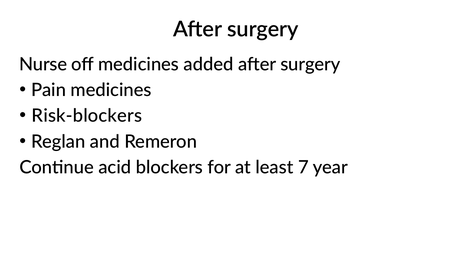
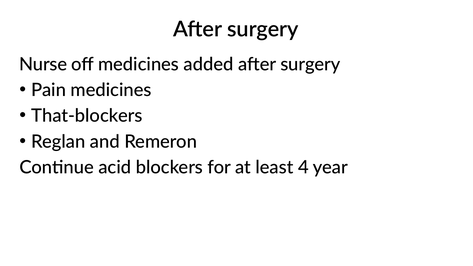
Risk-blockers: Risk-blockers -> That-blockers (87, 116)
7: 7 -> 4 (303, 167)
